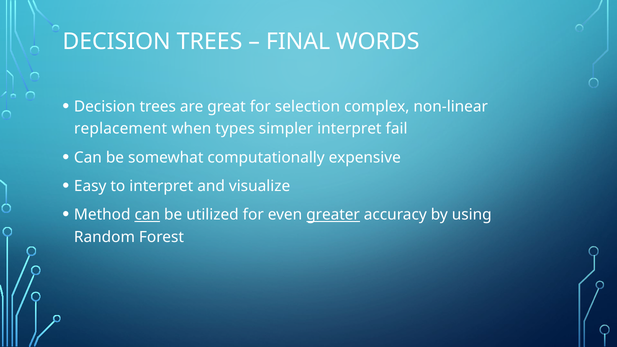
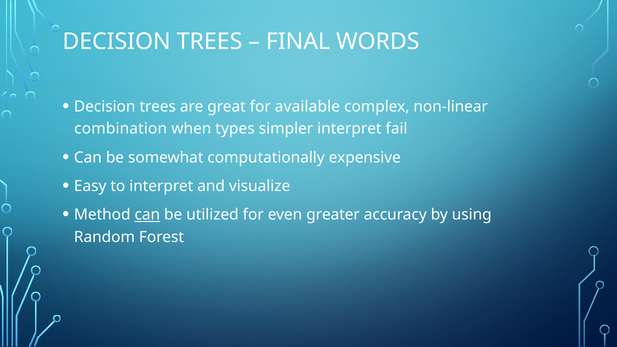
selection: selection -> available (307, 107)
replacement: replacement -> combination (121, 129)
greater underline: present -> none (333, 215)
